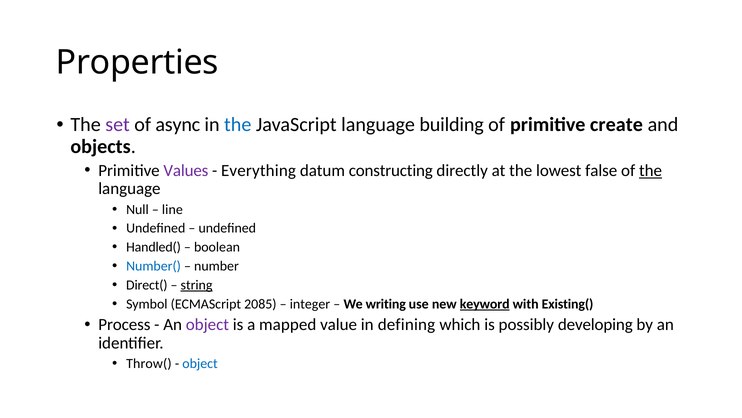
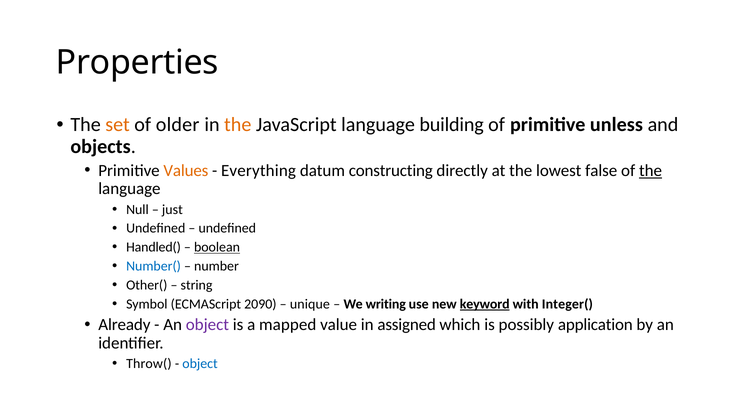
set colour: purple -> orange (118, 125)
async: async -> older (178, 125)
the colour: blue -> orange (238, 125)
create: create -> unless (616, 125)
Values colour: purple -> orange (186, 170)
line: line -> just (172, 209)
boolean underline: none -> present (217, 247)
Direct(: Direct( -> Other( (147, 285)
string underline: present -> none (197, 285)
2085: 2085 -> 2090 (260, 304)
integer: integer -> unique (310, 304)
Existing(: Existing( -> Integer( (567, 304)
Process: Process -> Already (124, 324)
defining: defining -> assigned (407, 324)
developing: developing -> application (595, 324)
